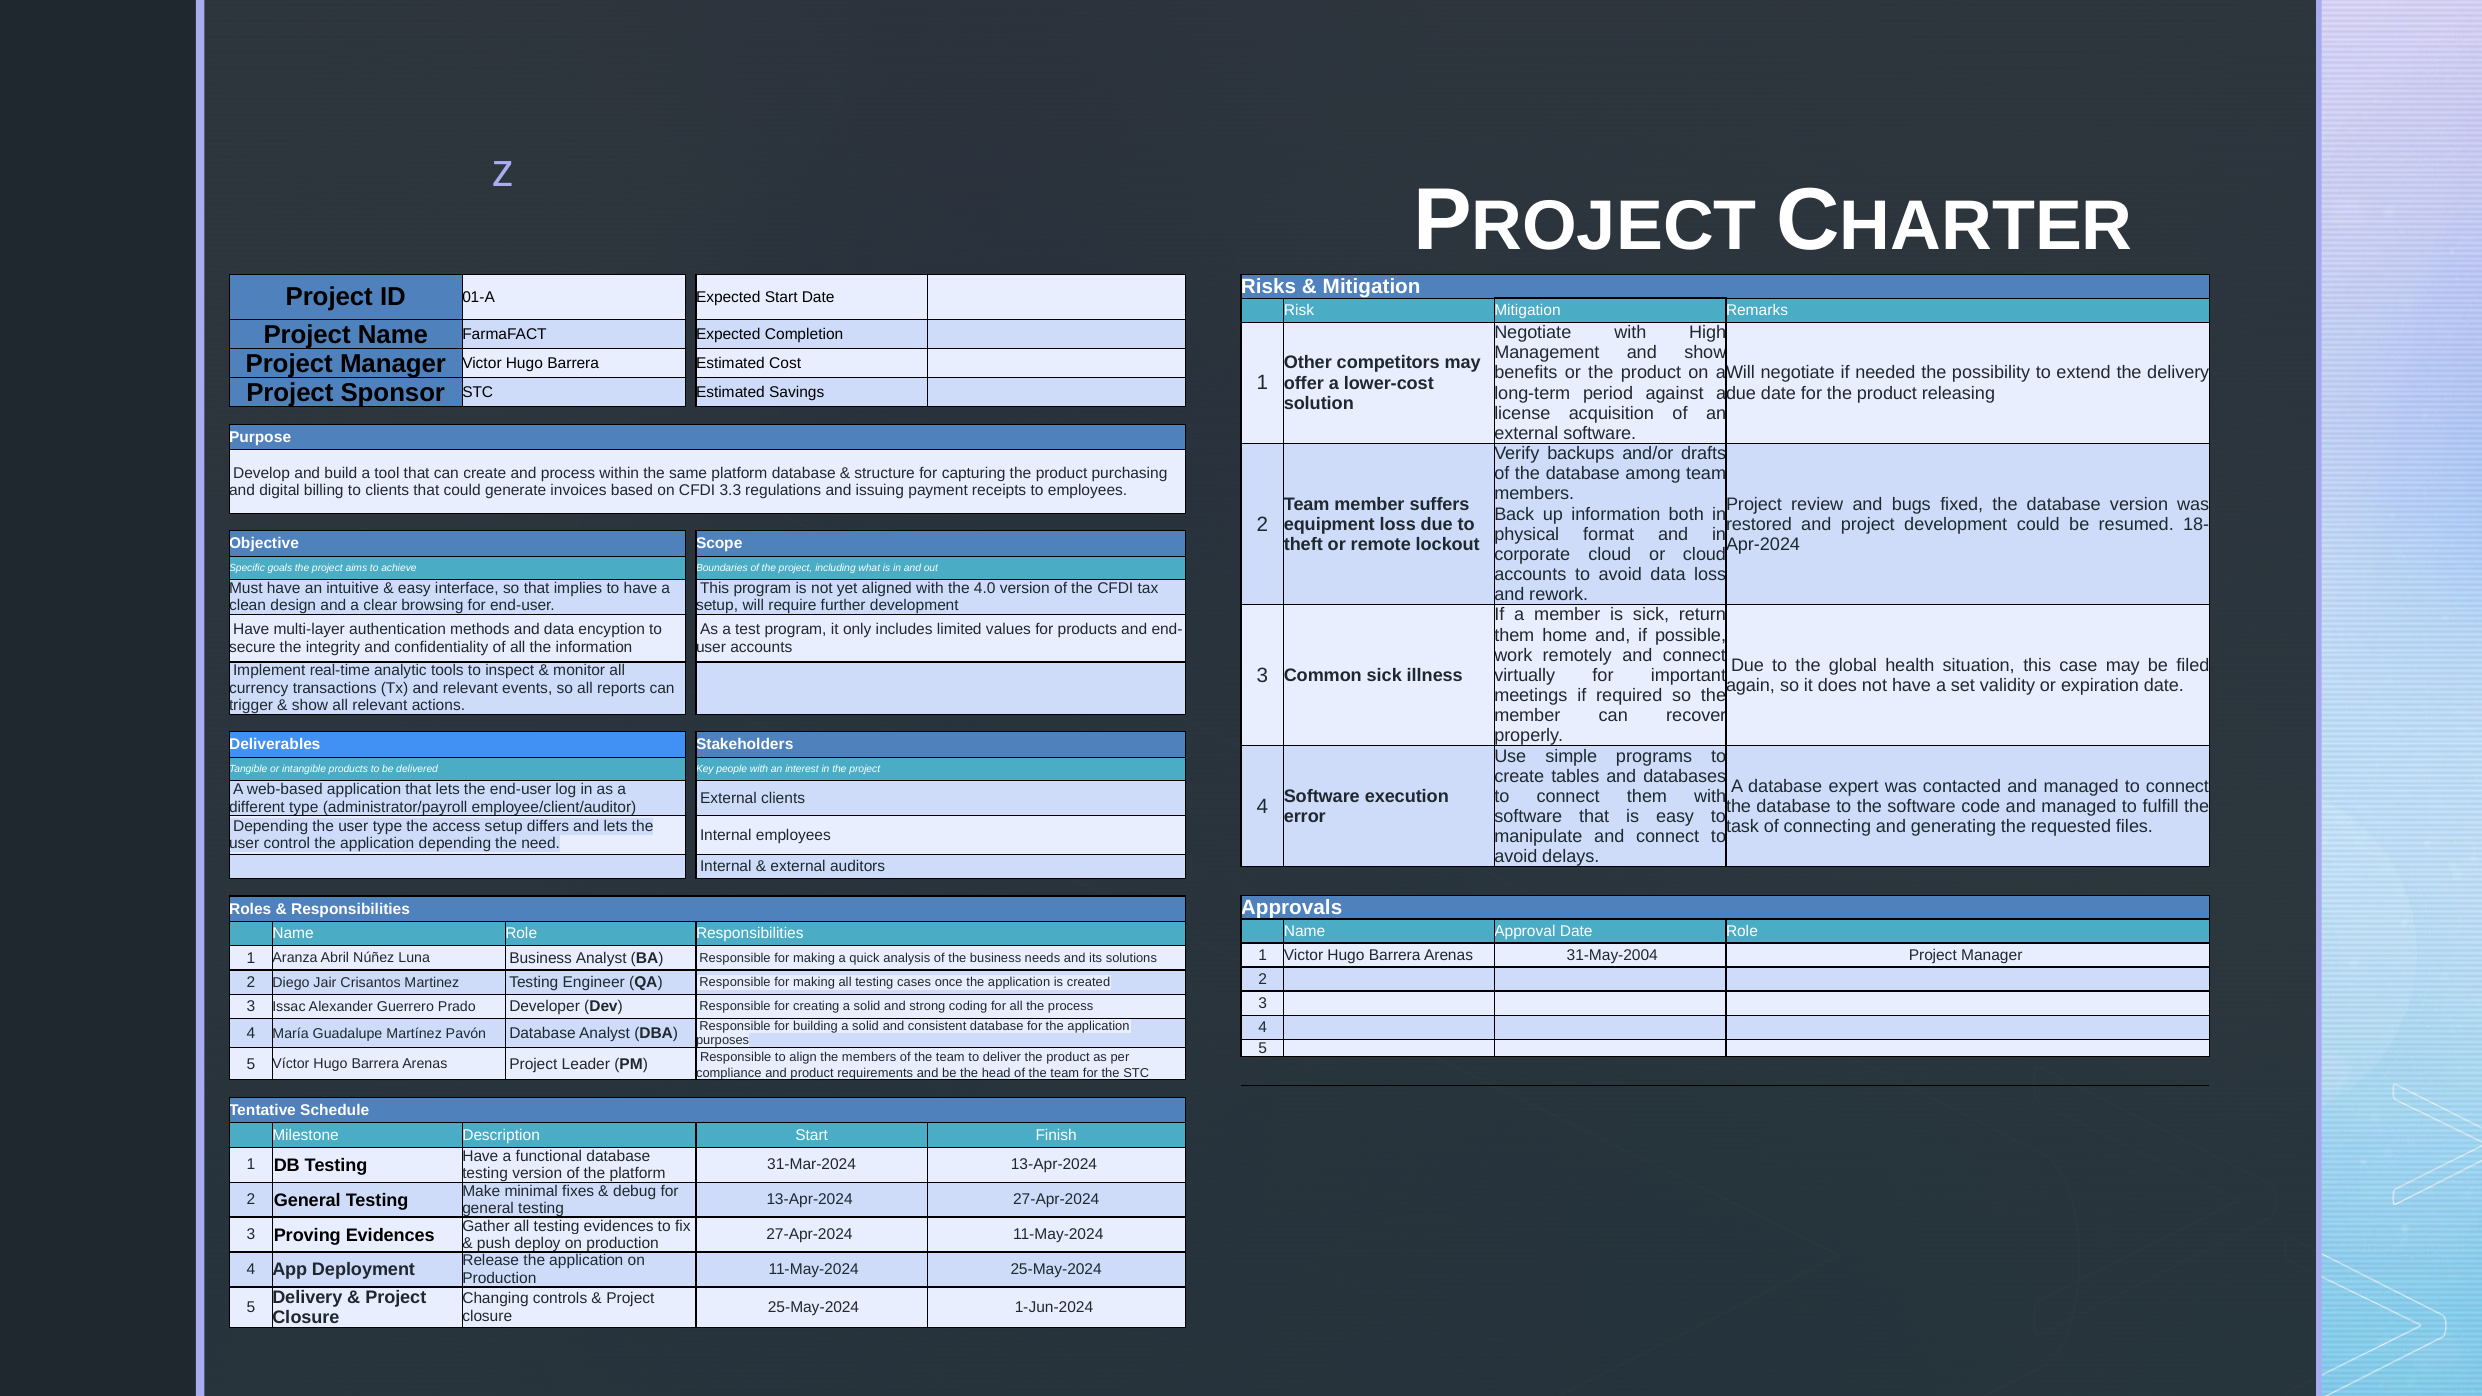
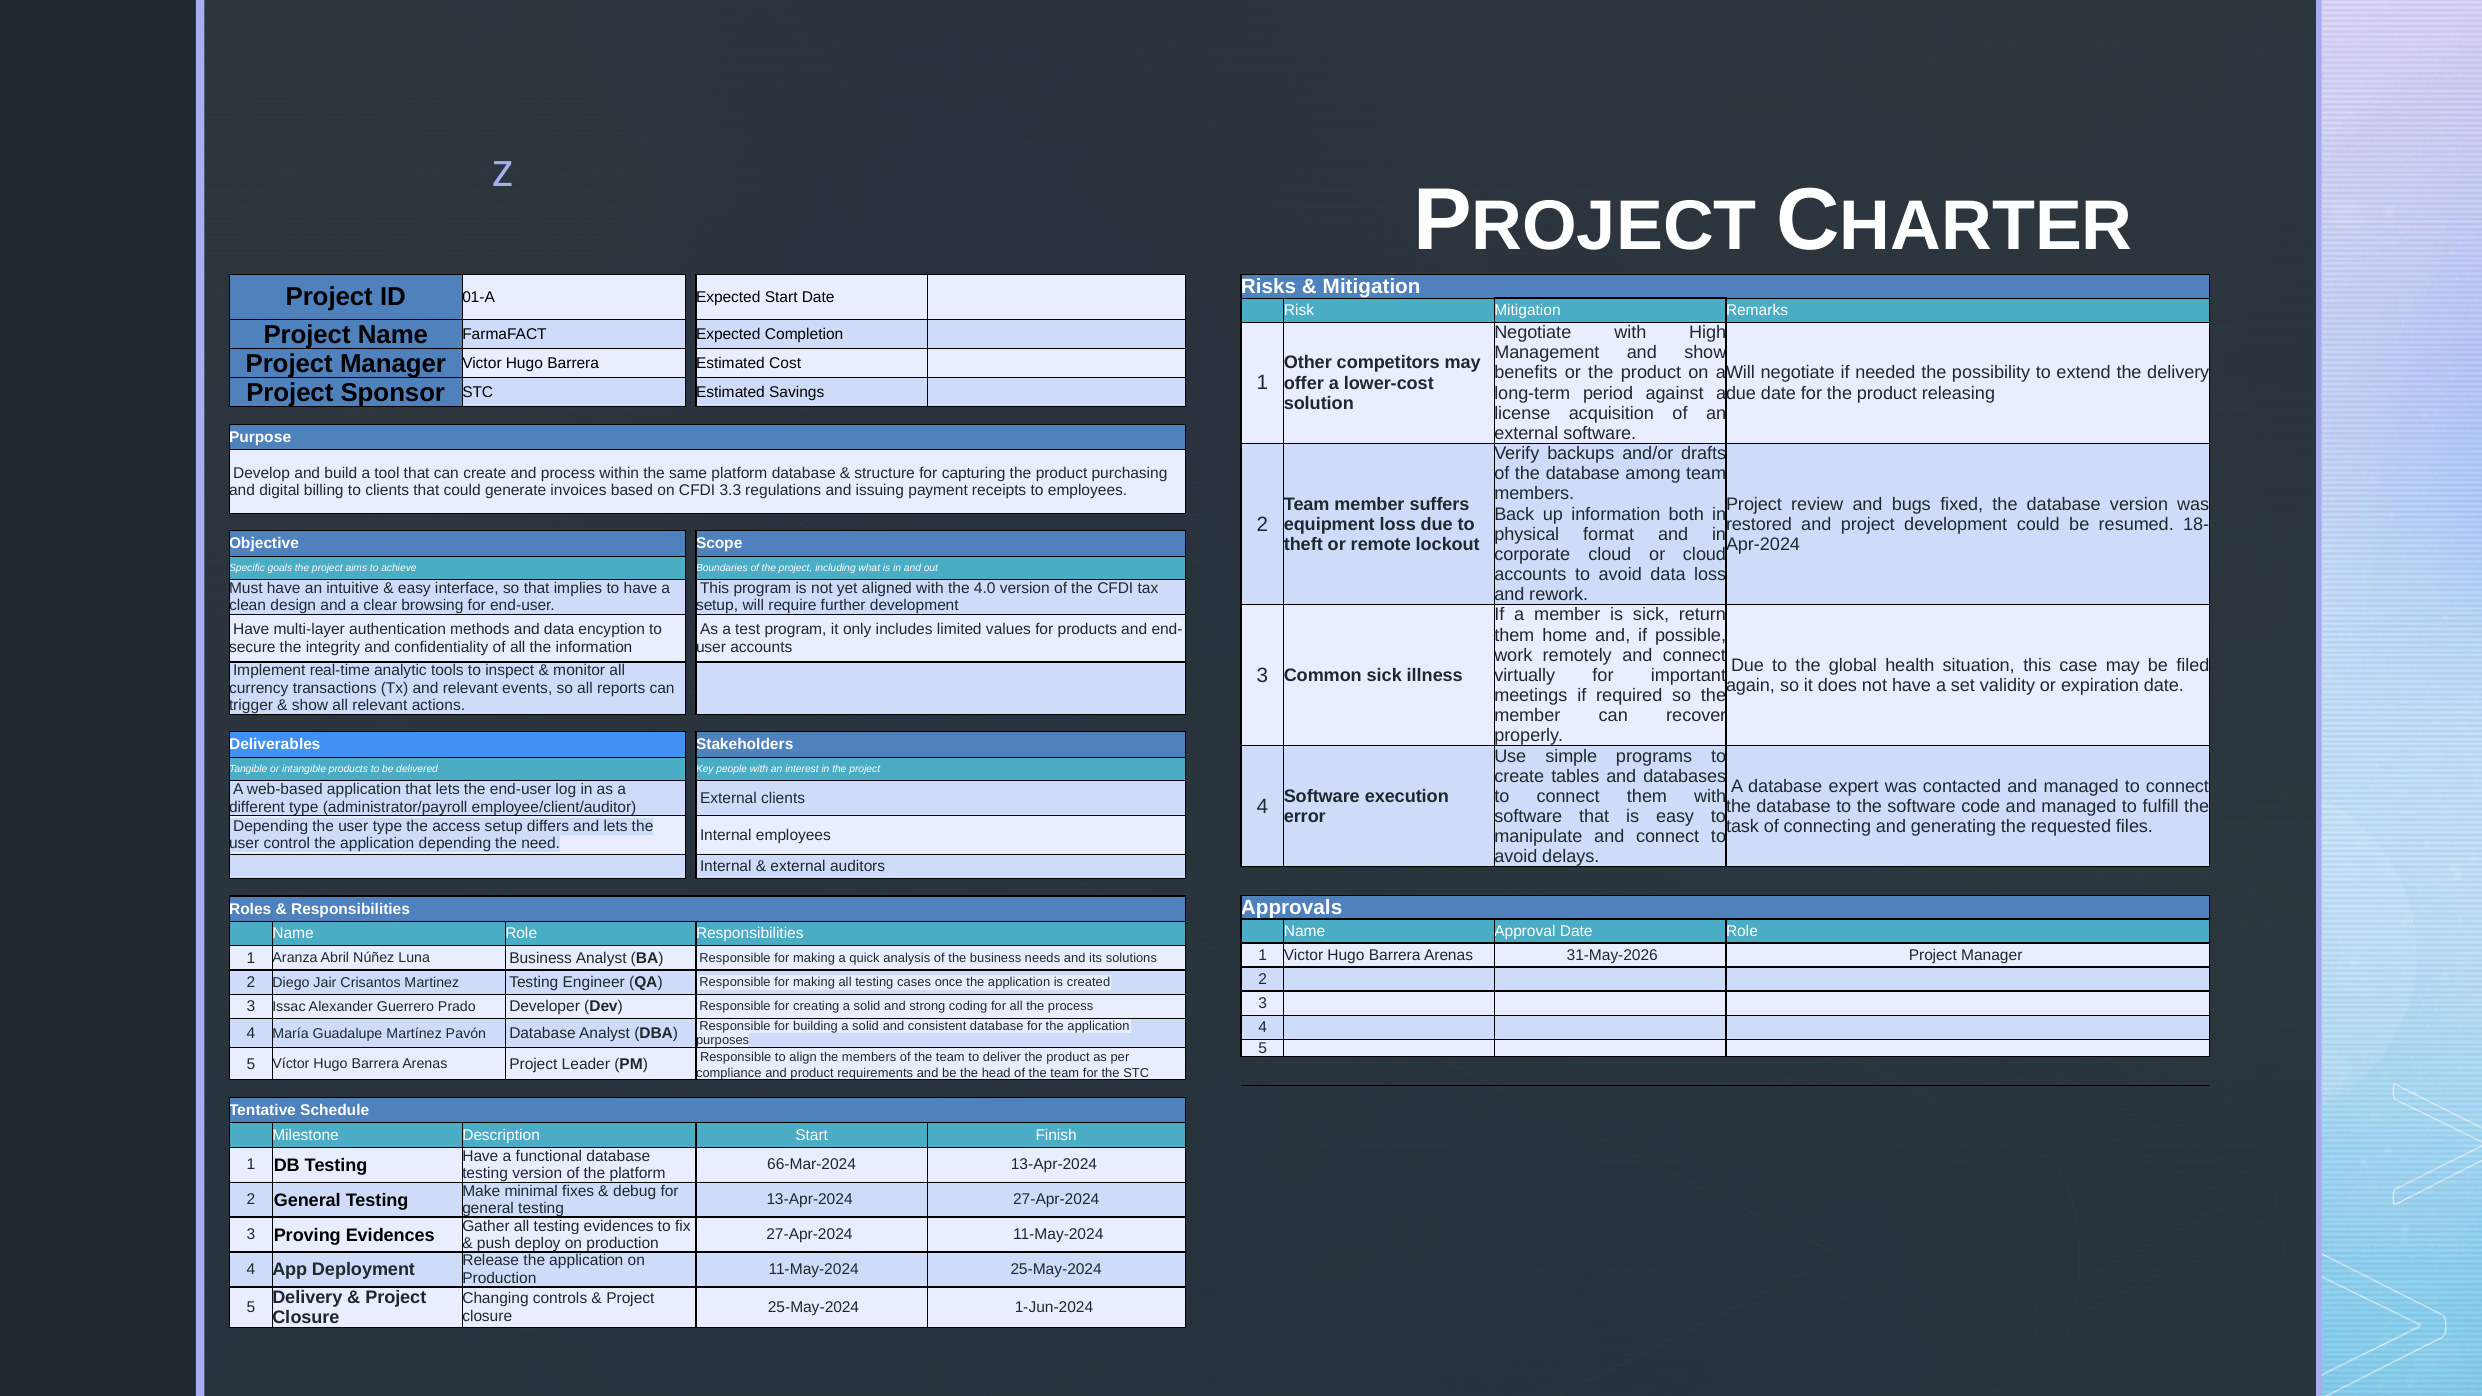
31-May-2004: 31-May-2004 -> 31-May-2026 (1612, 955)
31-Mar-2024: 31-Mar-2024 -> 66-Mar-2024 (812, 1165)
